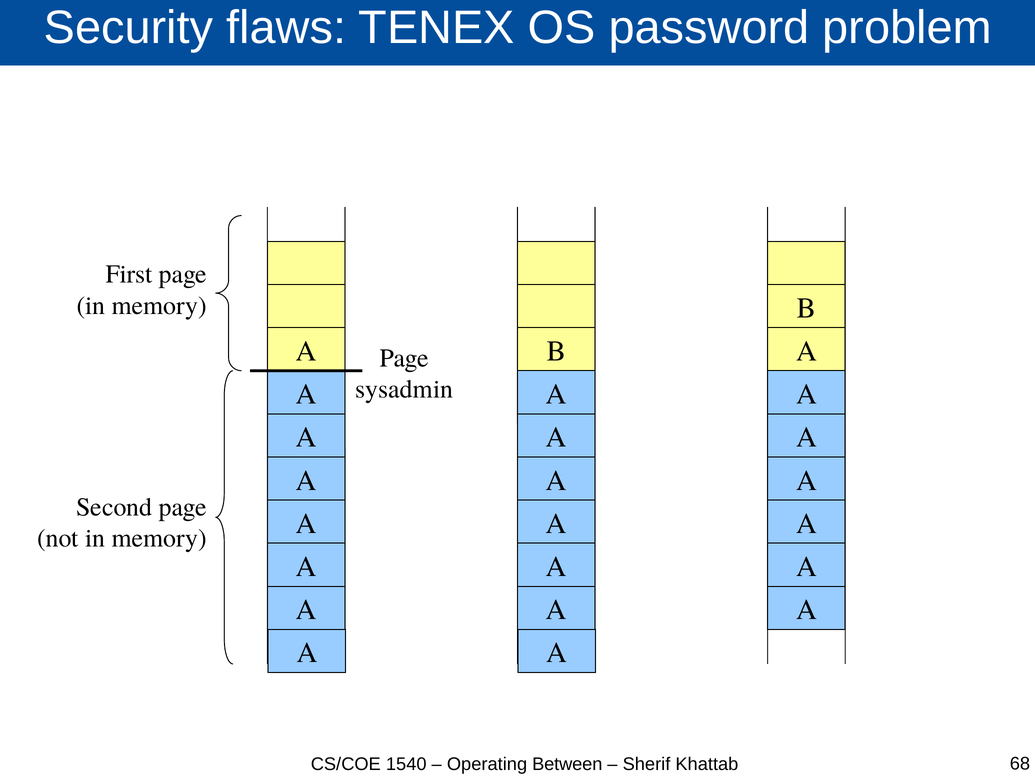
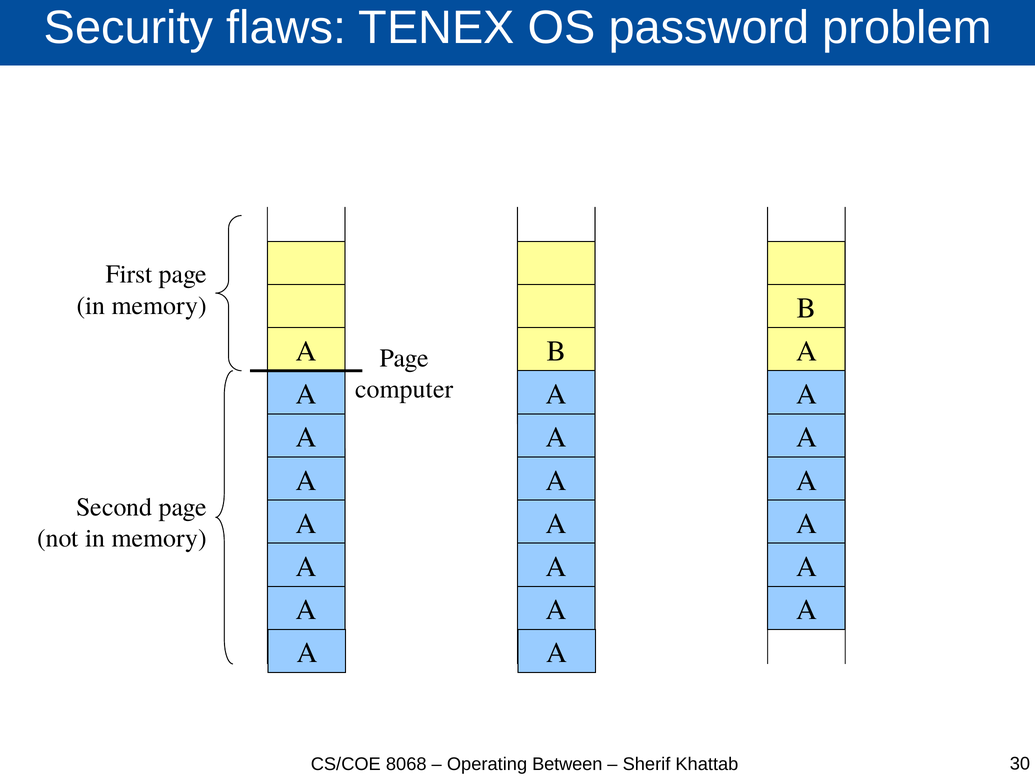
sysadmin: sysadmin -> computer (404, 389)
1540: 1540 -> 8068 (406, 764)
68: 68 -> 30 (1020, 764)
